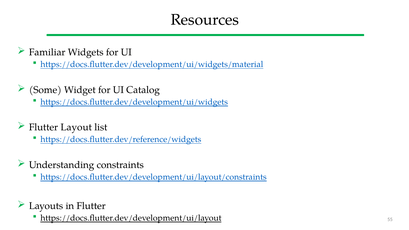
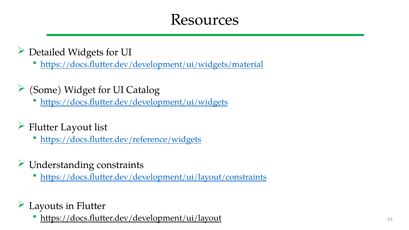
Familiar: Familiar -> Detailed (47, 52)
